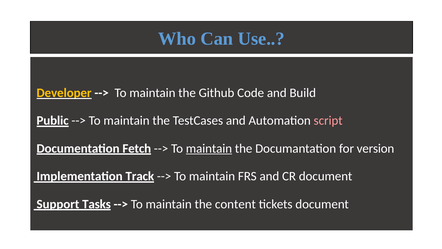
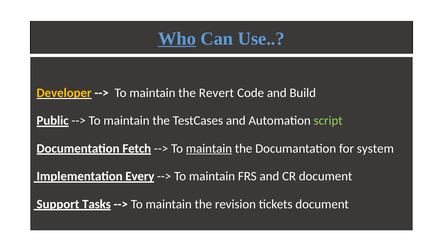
Who underline: none -> present (177, 39)
Github: Github -> Revert (216, 93)
script colour: pink -> light green (328, 121)
version: version -> system (375, 148)
Track: Track -> Every (140, 176)
content: content -> revision (235, 204)
